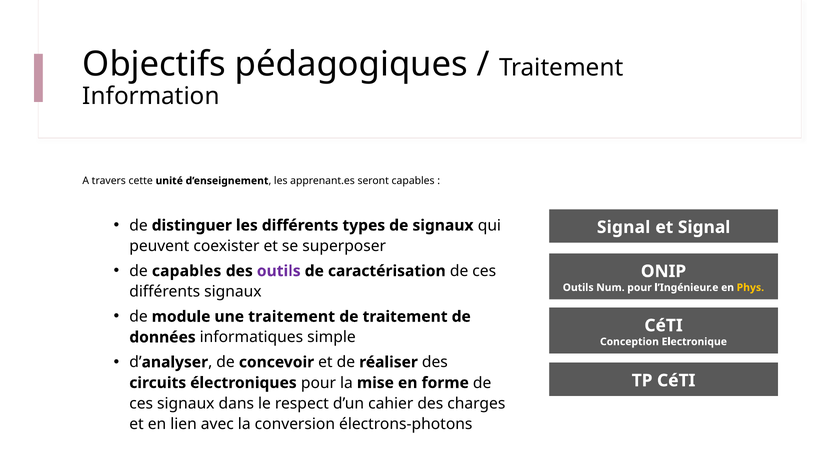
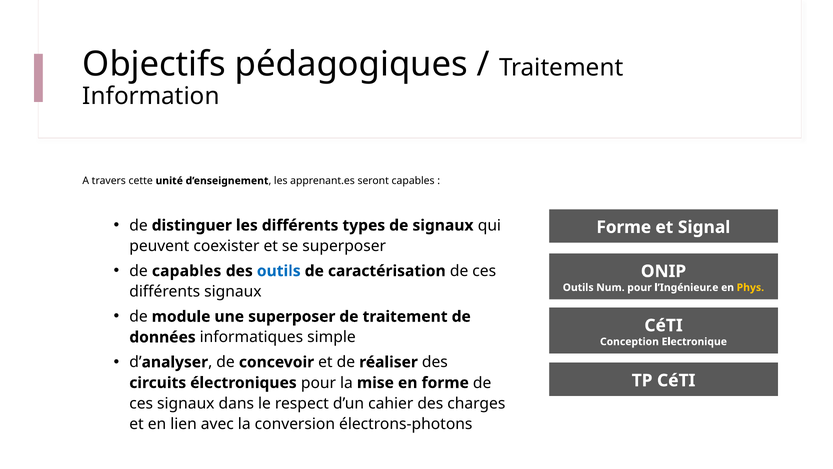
Signal: Signal -> Forme (624, 227)
outils colour: purple -> blue (279, 271)
une traitement: traitement -> superposer (292, 316)
